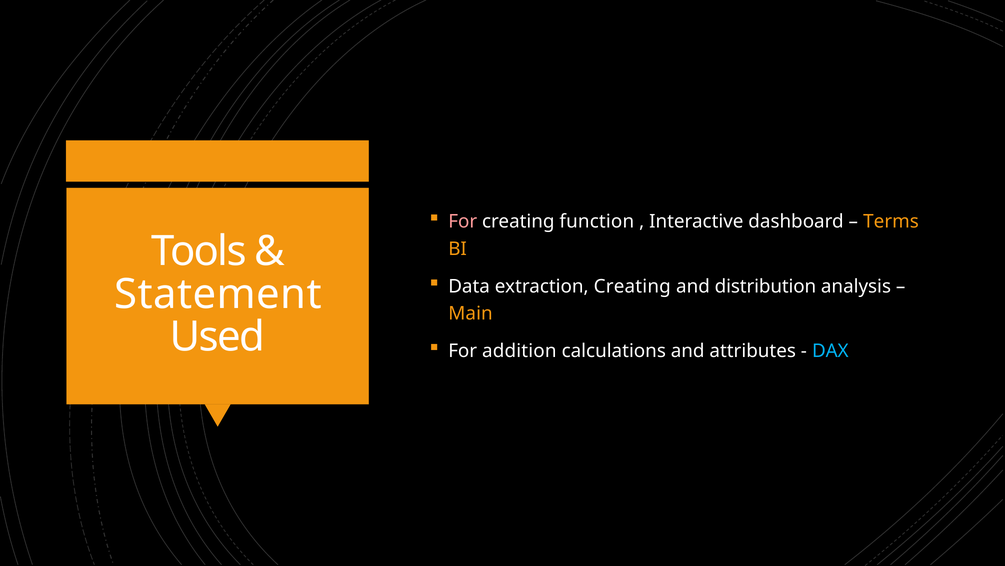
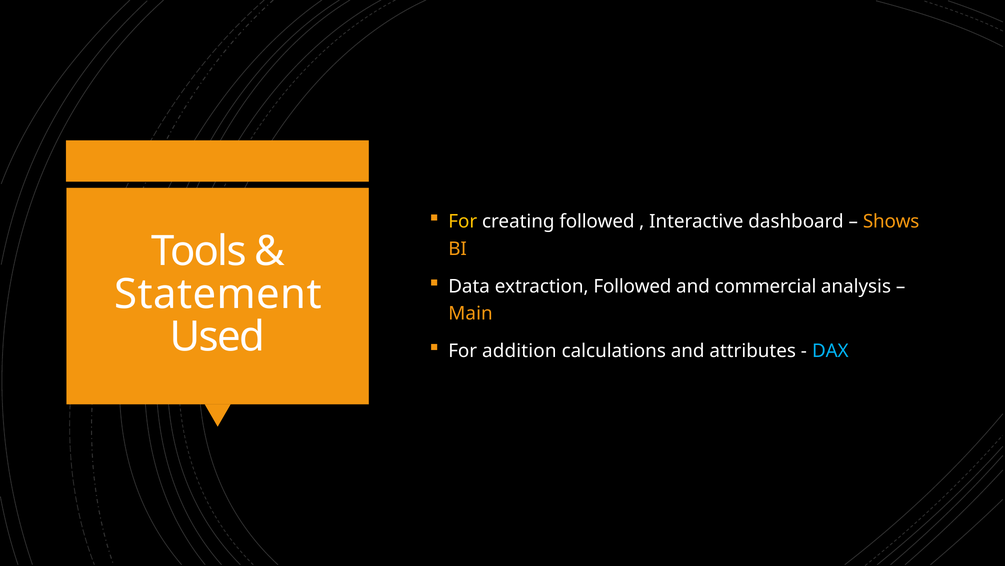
For colour: pink -> yellow (463, 221)
creating function: function -> followed (597, 221)
Terms: Terms -> Shows (891, 221)
extraction Creating: Creating -> Followed (632, 286)
distribution: distribution -> commercial (766, 286)
